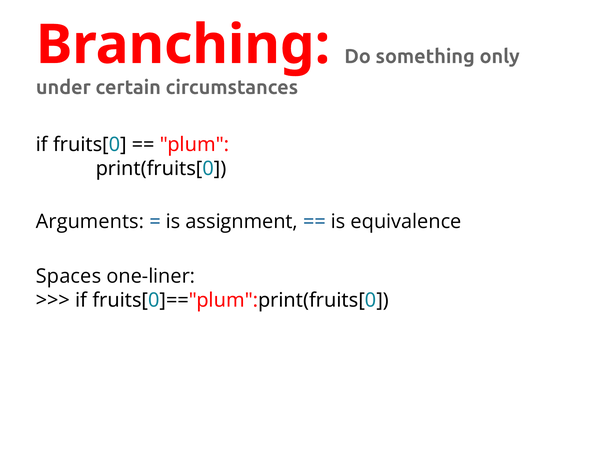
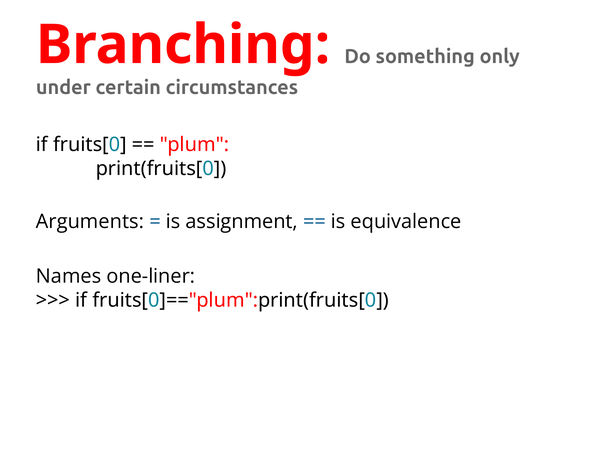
Spaces: Spaces -> Names (69, 276)
